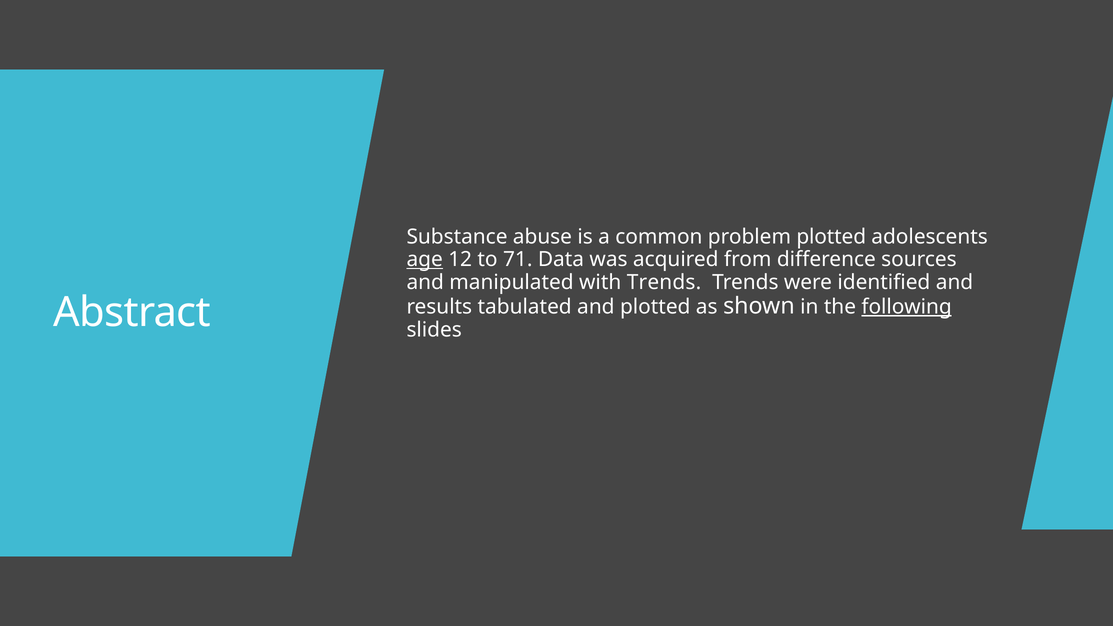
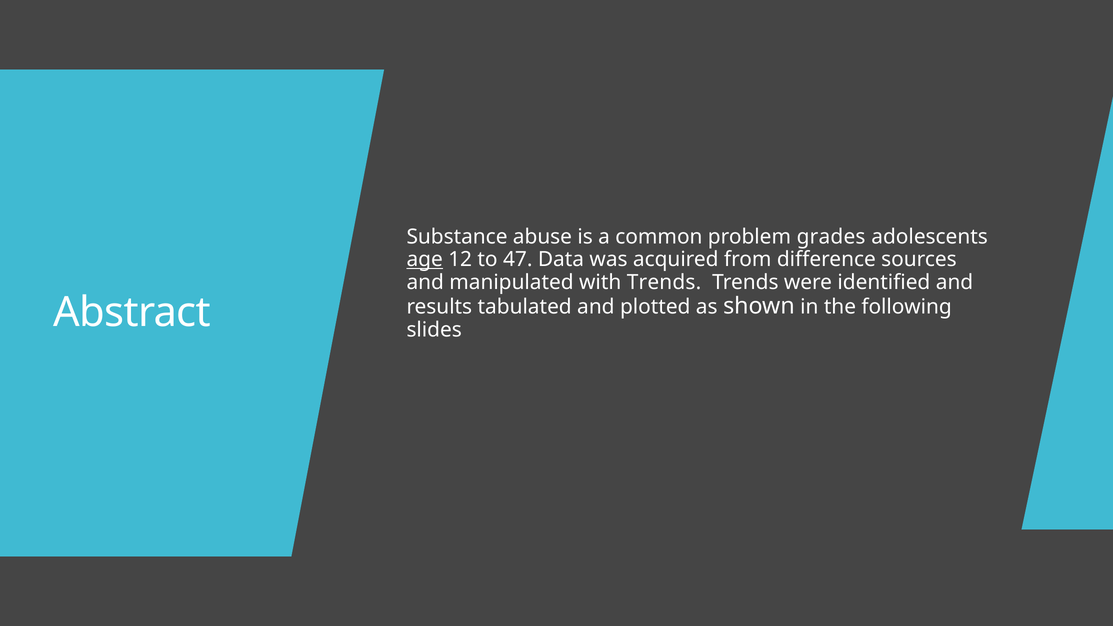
problem plotted: plotted -> grades (831, 237)
71: 71 -> 47 (518, 260)
following underline: present -> none (907, 307)
